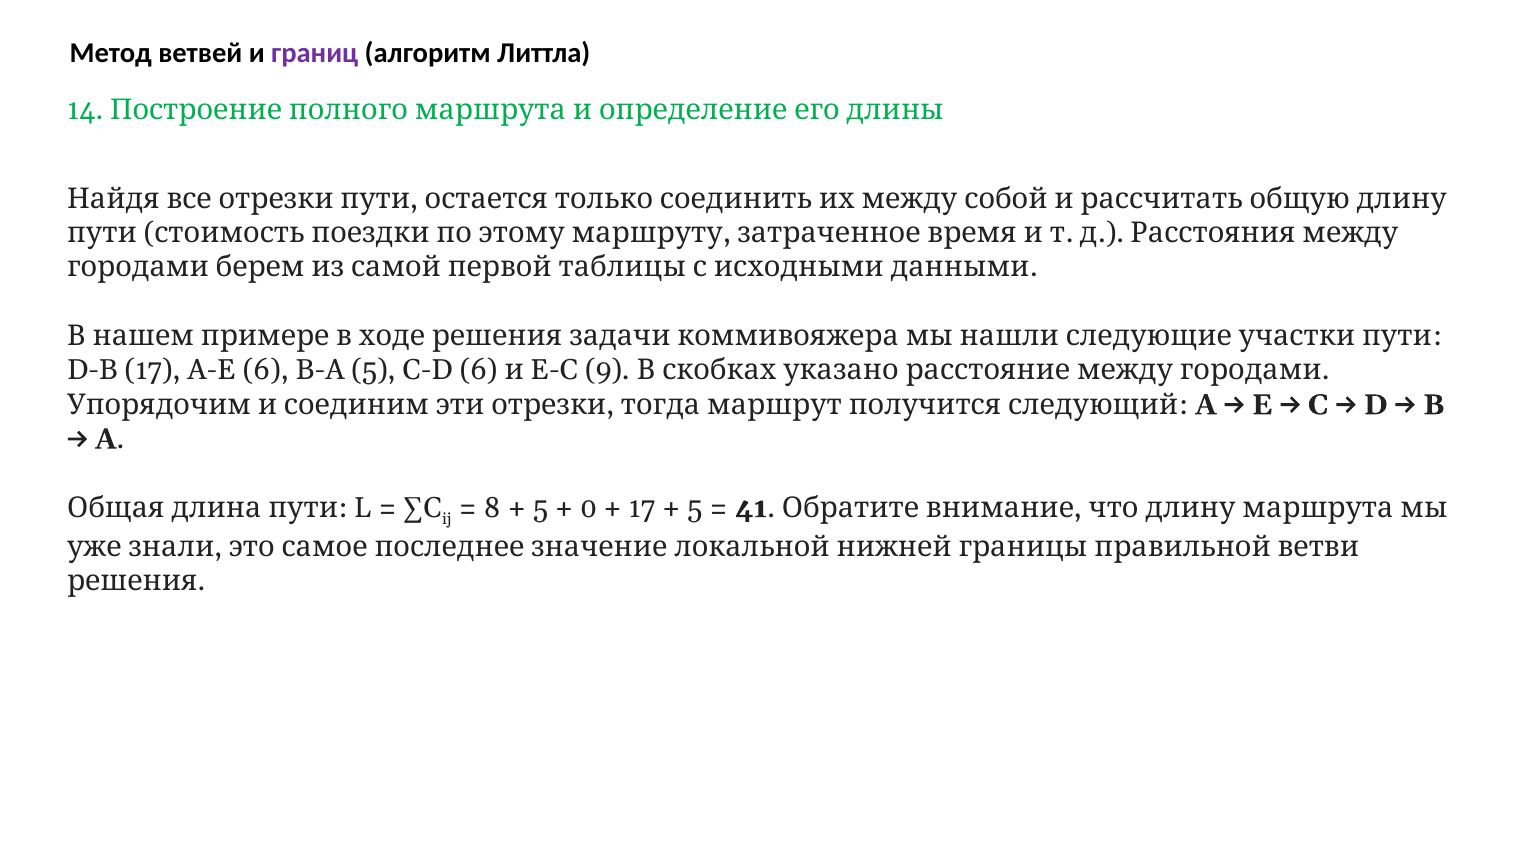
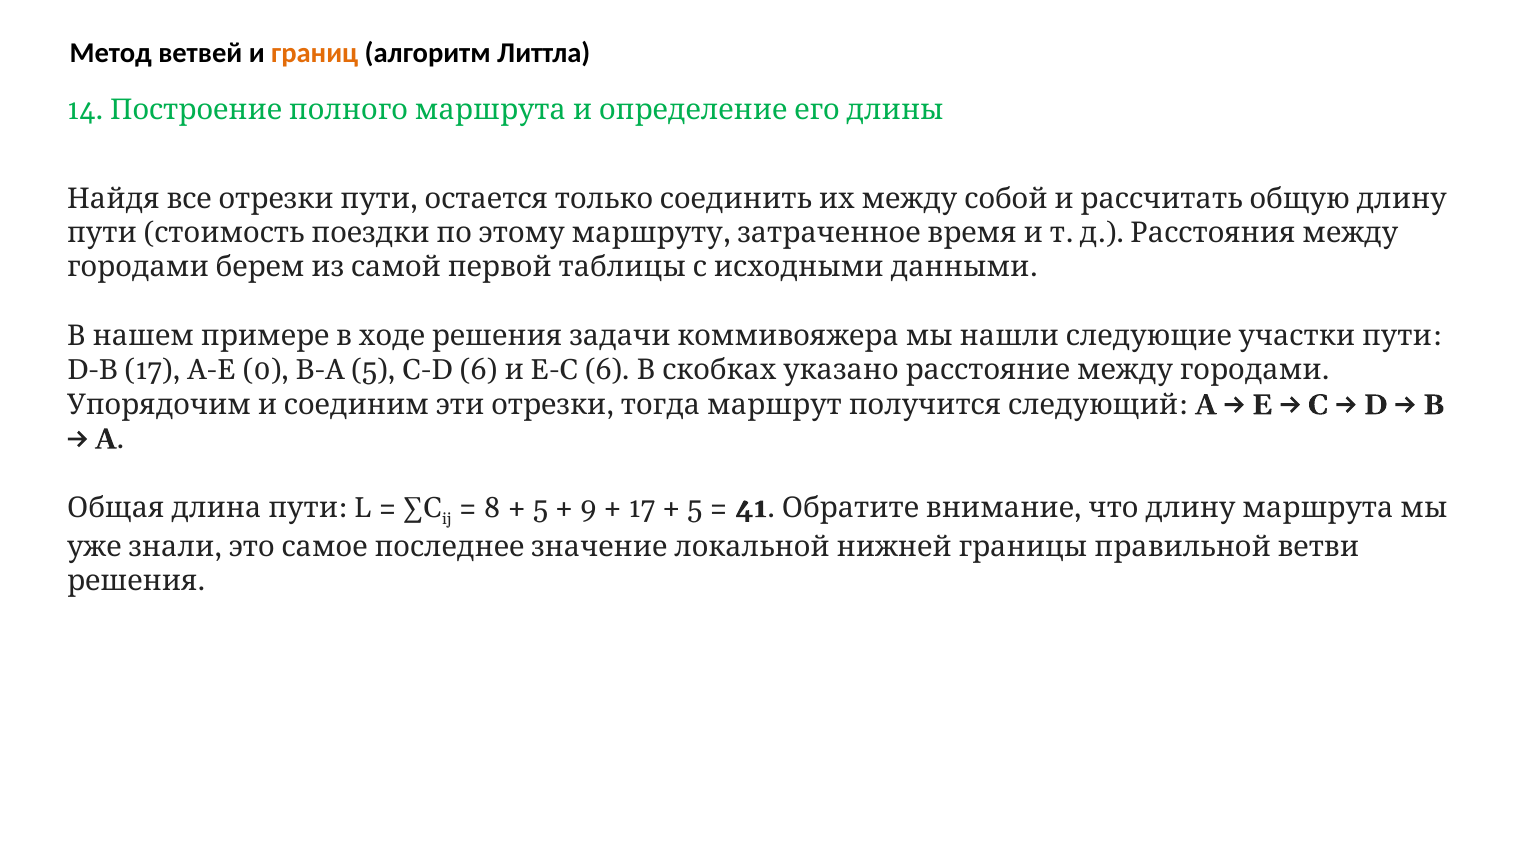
границ colour: purple -> orange (315, 53)
A-E 6: 6 -> 0 (266, 371)
E-C 9: 9 -> 6 (607, 371)
0: 0 -> 9 (588, 508)
